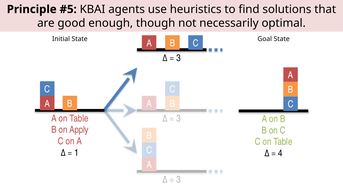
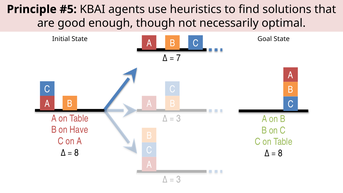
3: 3 -> 7 (179, 58)
Apply: Apply -> Have (79, 130)
1: 1 -> 8 (77, 153)
4: 4 -> 8 (280, 153)
